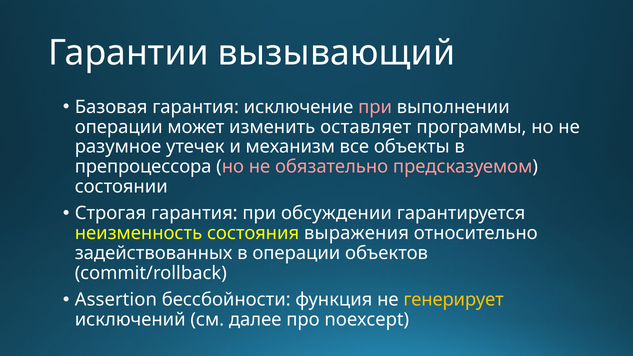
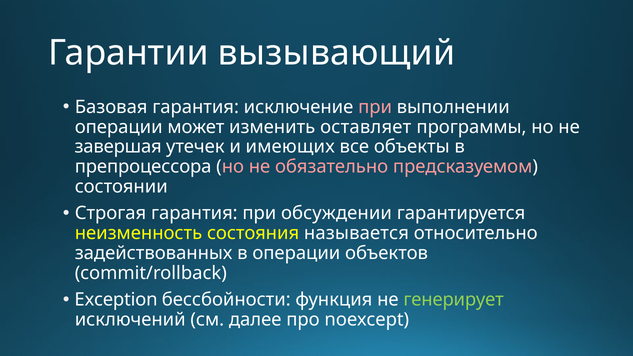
разумное: разумное -> завершая (118, 147)
механизм: механизм -> имеющих (290, 147)
выражения: выражения -> называется (356, 233)
Assertion: Assertion -> Exception (116, 300)
генерирует colour: yellow -> light green (454, 300)
